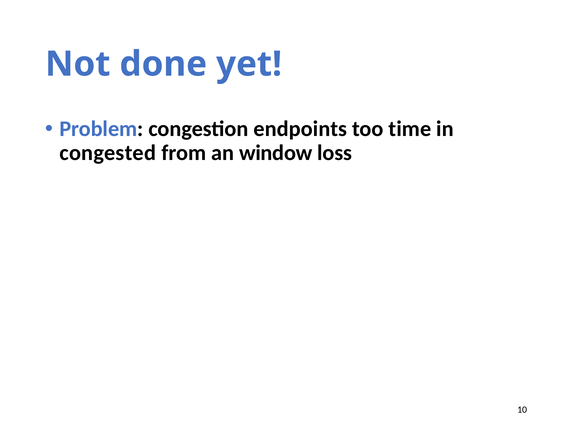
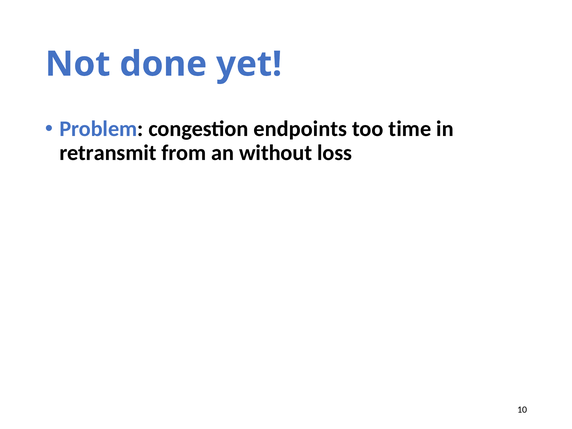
congested: congested -> retransmit (108, 153)
window: window -> without (276, 153)
